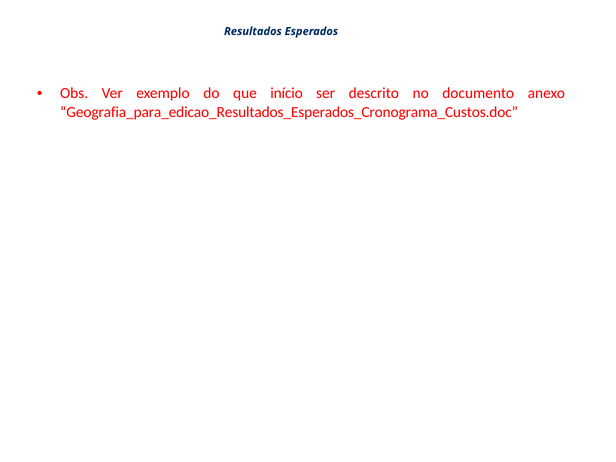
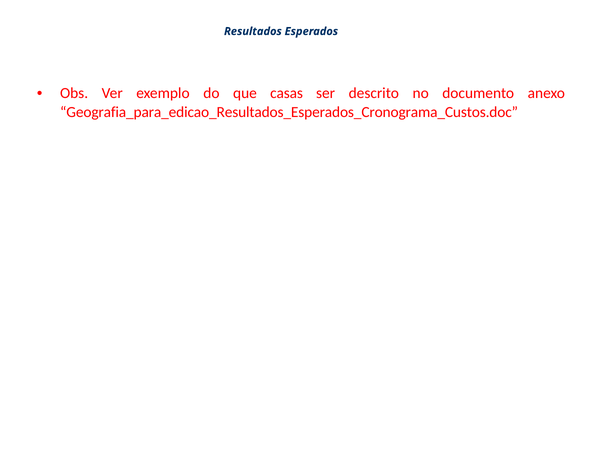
início: início -> casas (287, 93)
